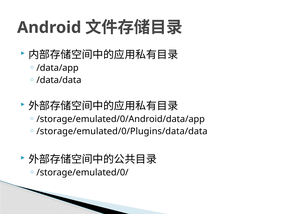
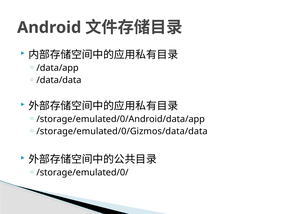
/storage/emulated/0/Plugins/data/data: /storage/emulated/0/Plugins/data/data -> /storage/emulated/0/Gizmos/data/data (122, 131)
